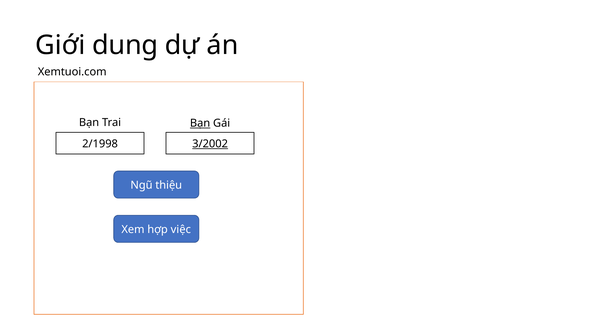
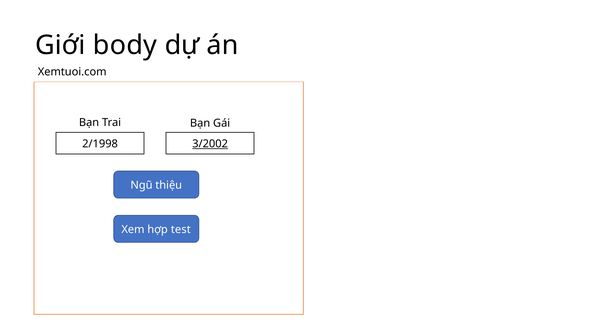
dung: dung -> body (125, 45)
Bạn underline: present -> none (200, 123)
việc: việc -> test (181, 230)
